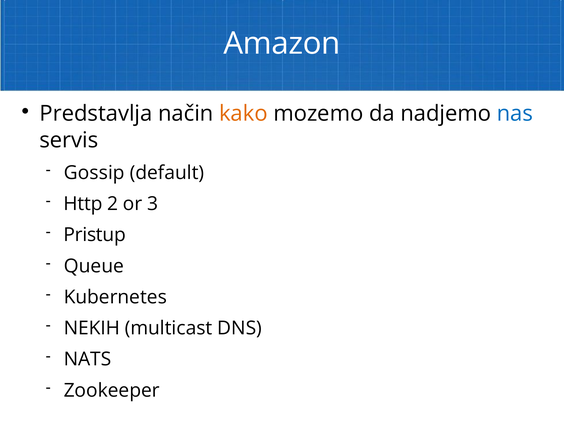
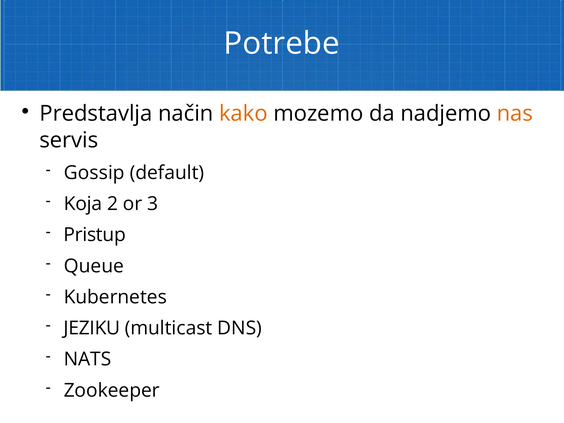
Amazon: Amazon -> Potrebe (282, 44)
nas colour: blue -> orange (515, 114)
Http: Http -> Koja (83, 204)
NEKIH: NEKIH -> JEZIKU (92, 328)
